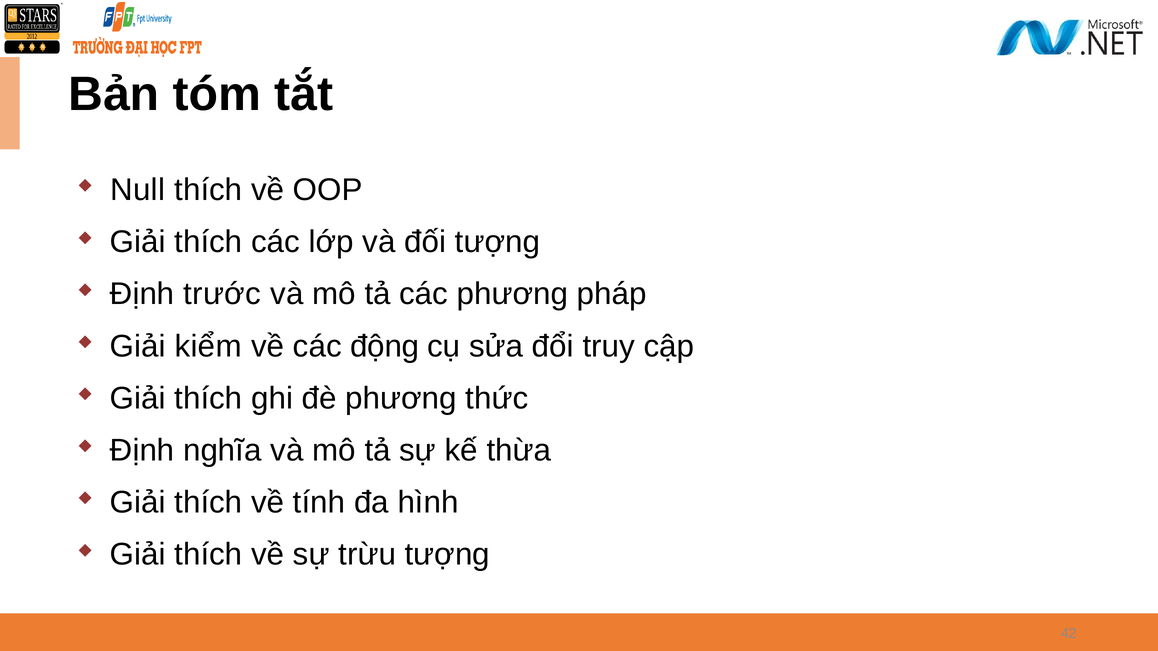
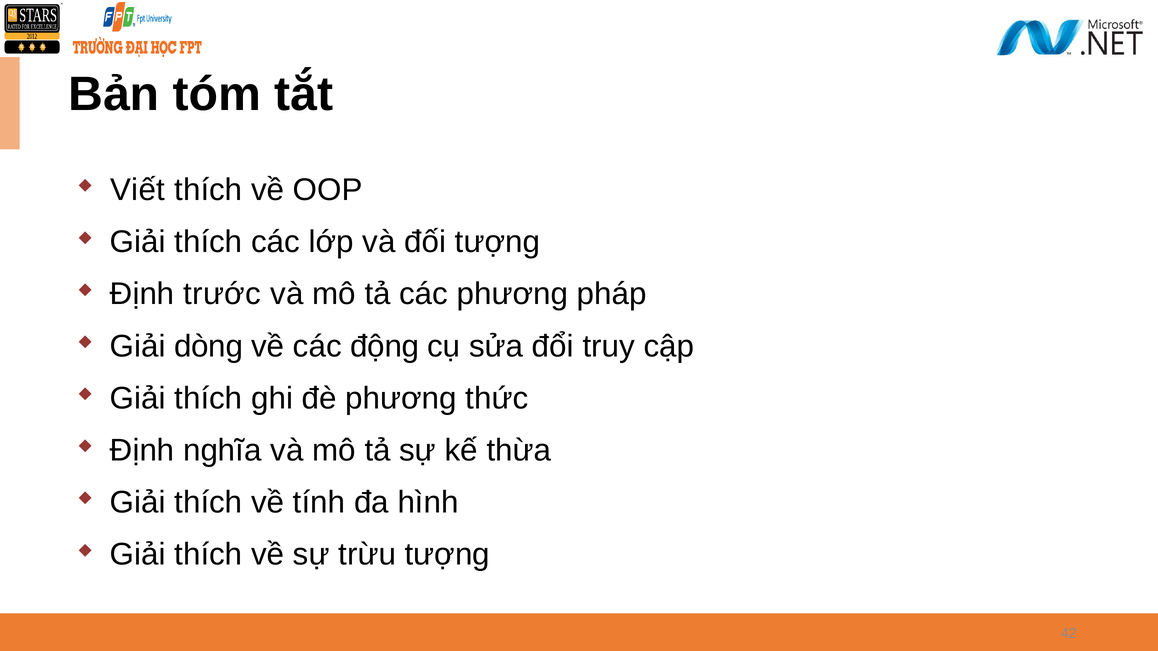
Null: Null -> Viết (138, 190)
kiểm: kiểm -> dòng (209, 346)
